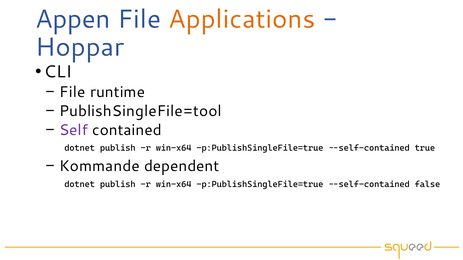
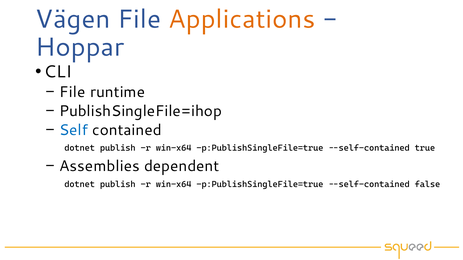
Appen: Appen -> Vägen (73, 19)
PublishSingleFile=tool: PublishSingleFile=tool -> PublishSingleFile=ihop (140, 111)
Self colour: purple -> blue (74, 130)
Kommande: Kommande -> Assemblies (99, 166)
